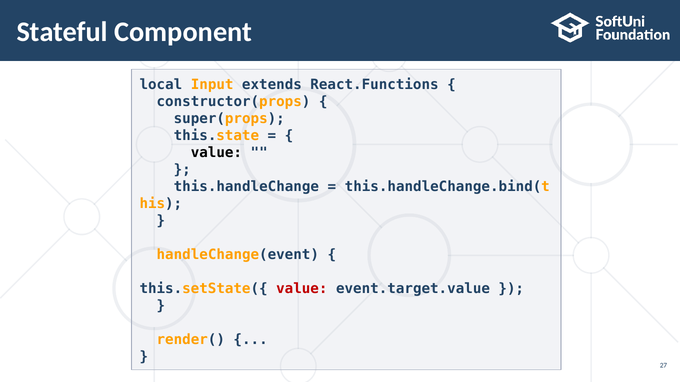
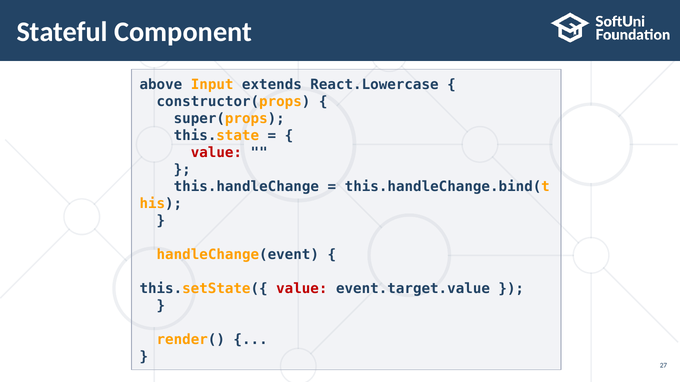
local: local -> above (161, 85)
React.Functions: React.Functions -> React.Lowercase (374, 85)
value colour: black -> red (216, 153)
